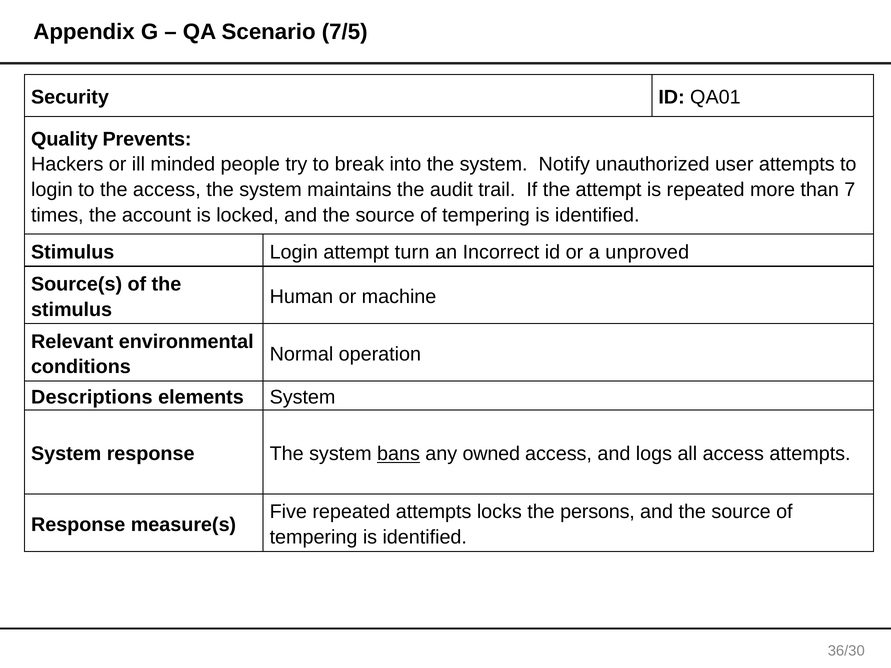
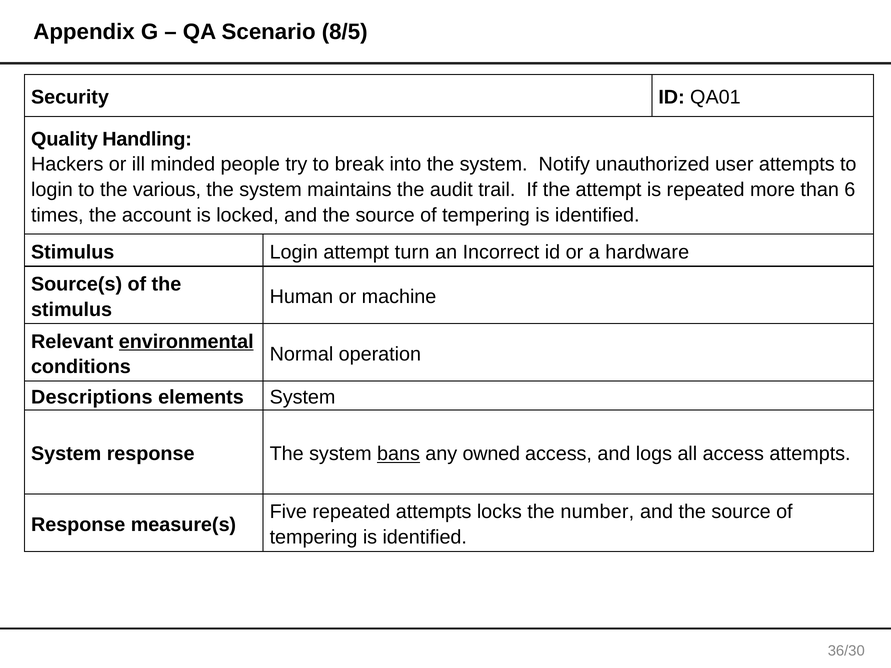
7/5: 7/5 -> 8/5 (345, 32)
Prevents: Prevents -> Handling (147, 139)
the access: access -> various (167, 190)
7: 7 -> 6 (850, 190)
unproved: unproved -> hardware (647, 252)
environmental underline: none -> present (186, 342)
persons: persons -> number (597, 512)
